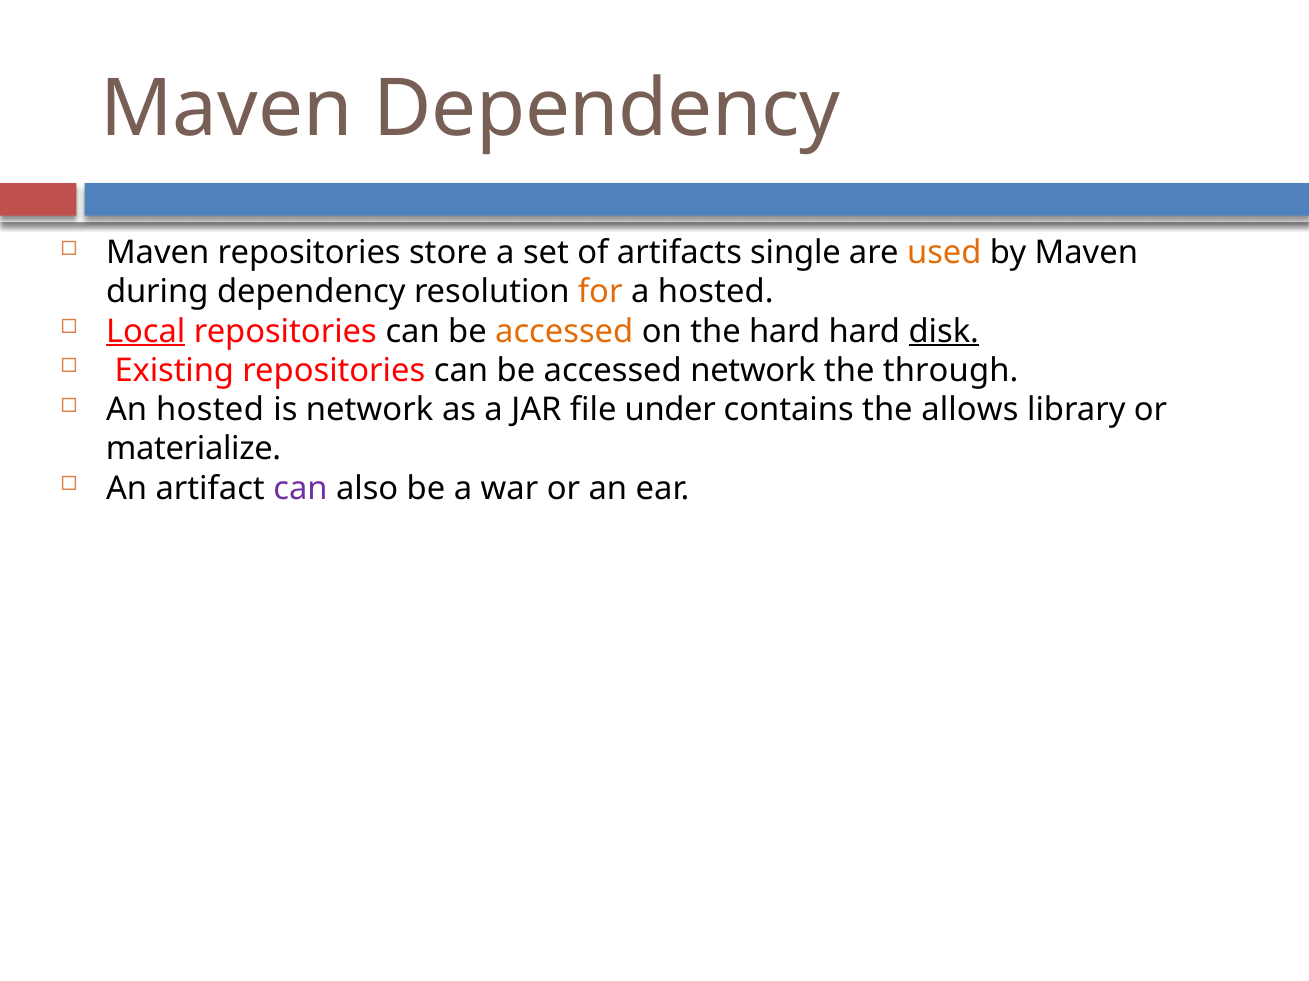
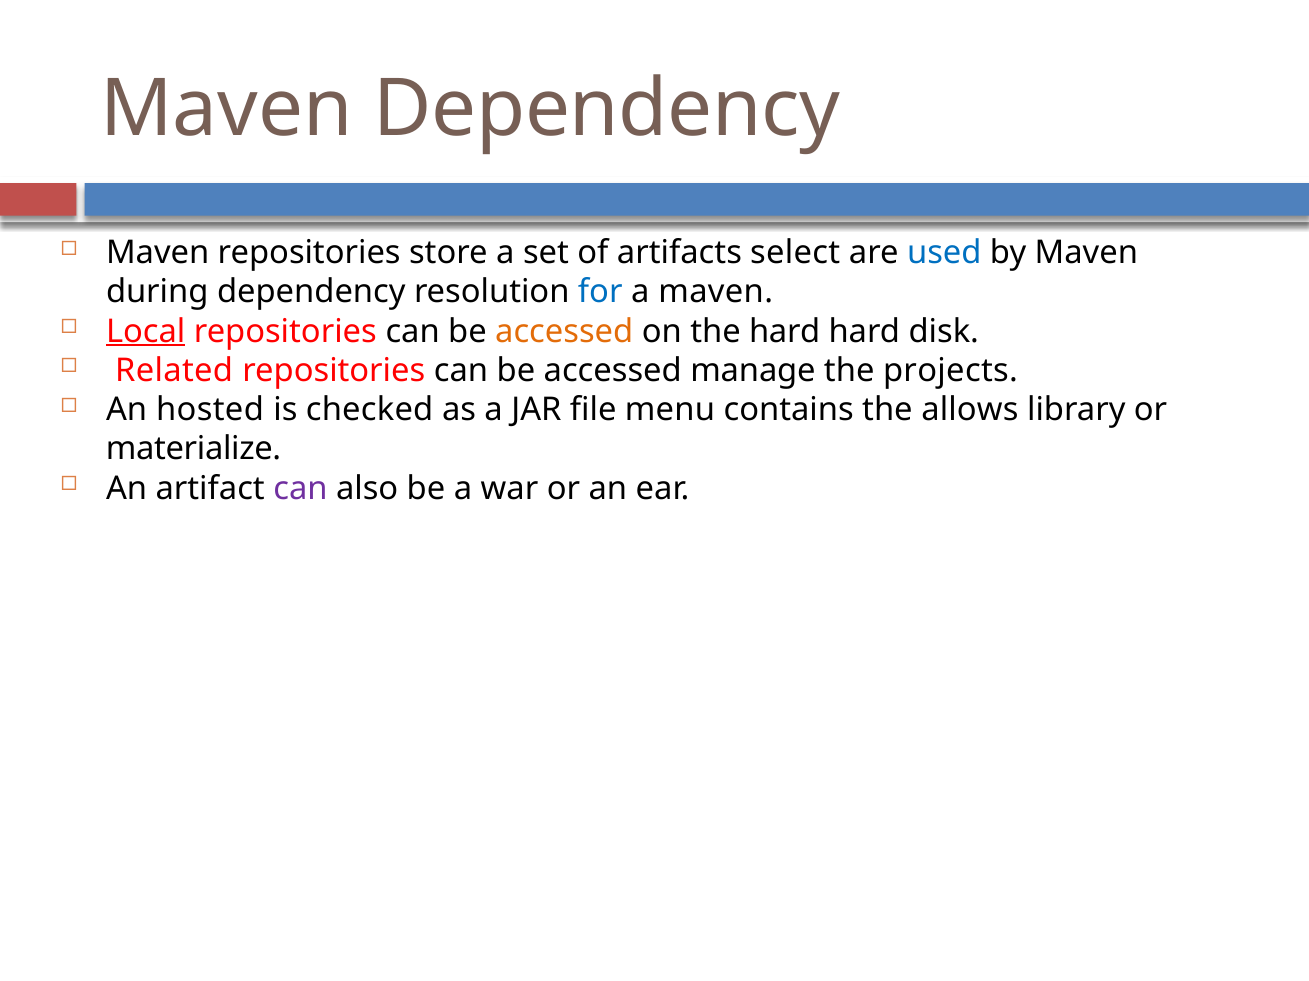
single: single -> select (795, 253)
used colour: orange -> blue (944, 253)
for colour: orange -> blue (600, 292)
a hosted: hosted -> maven (716, 292)
disk underline: present -> none (944, 332)
Existing: Existing -> Related (174, 371)
accessed network: network -> manage (753, 371)
through: through -> projects (950, 371)
is network: network -> checked (370, 410)
under: under -> menu (670, 410)
